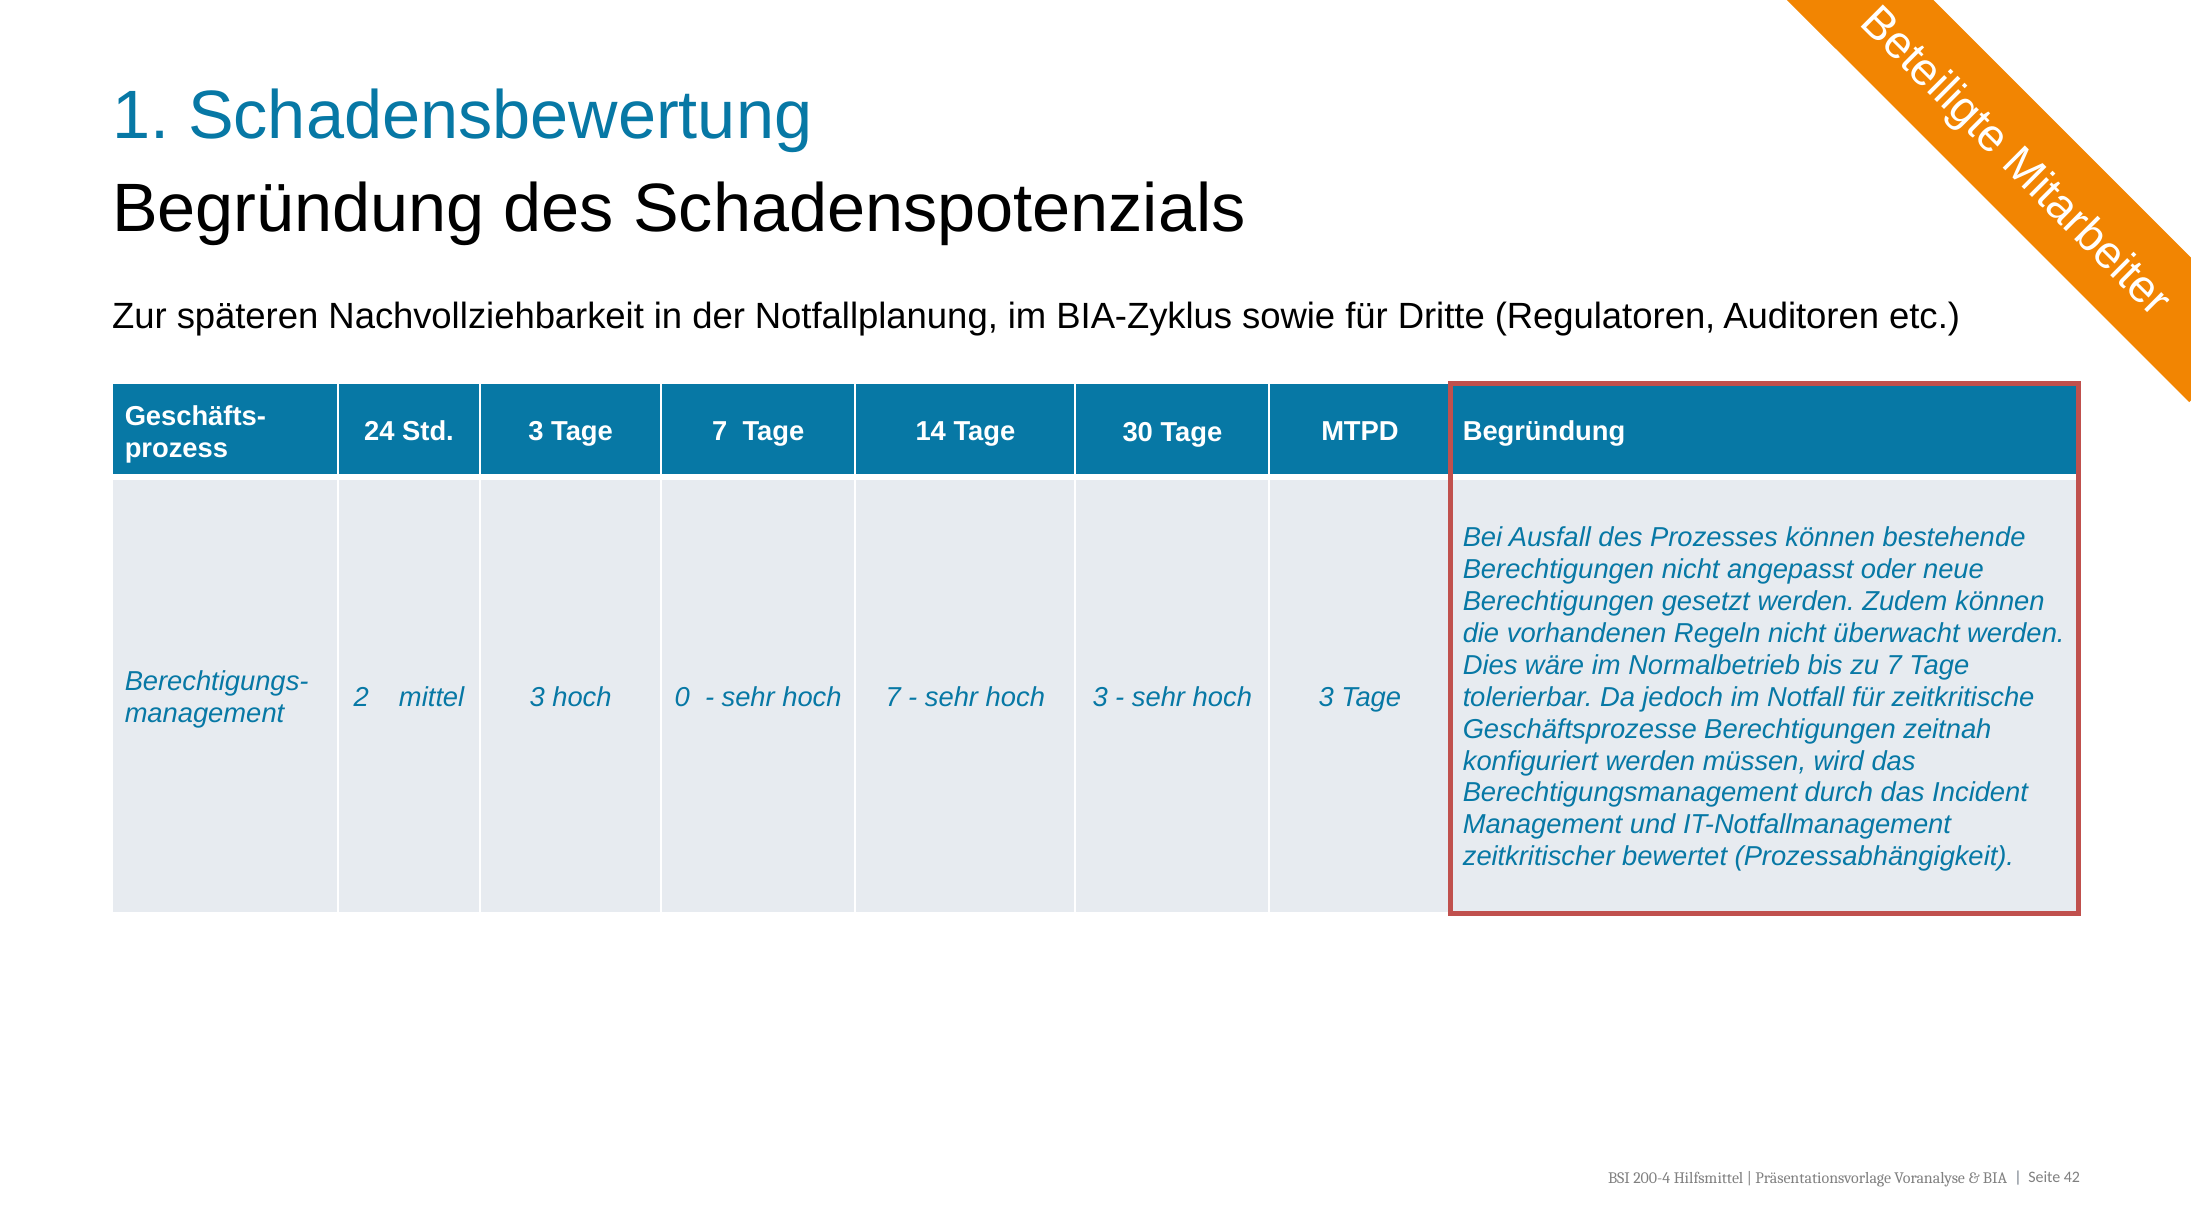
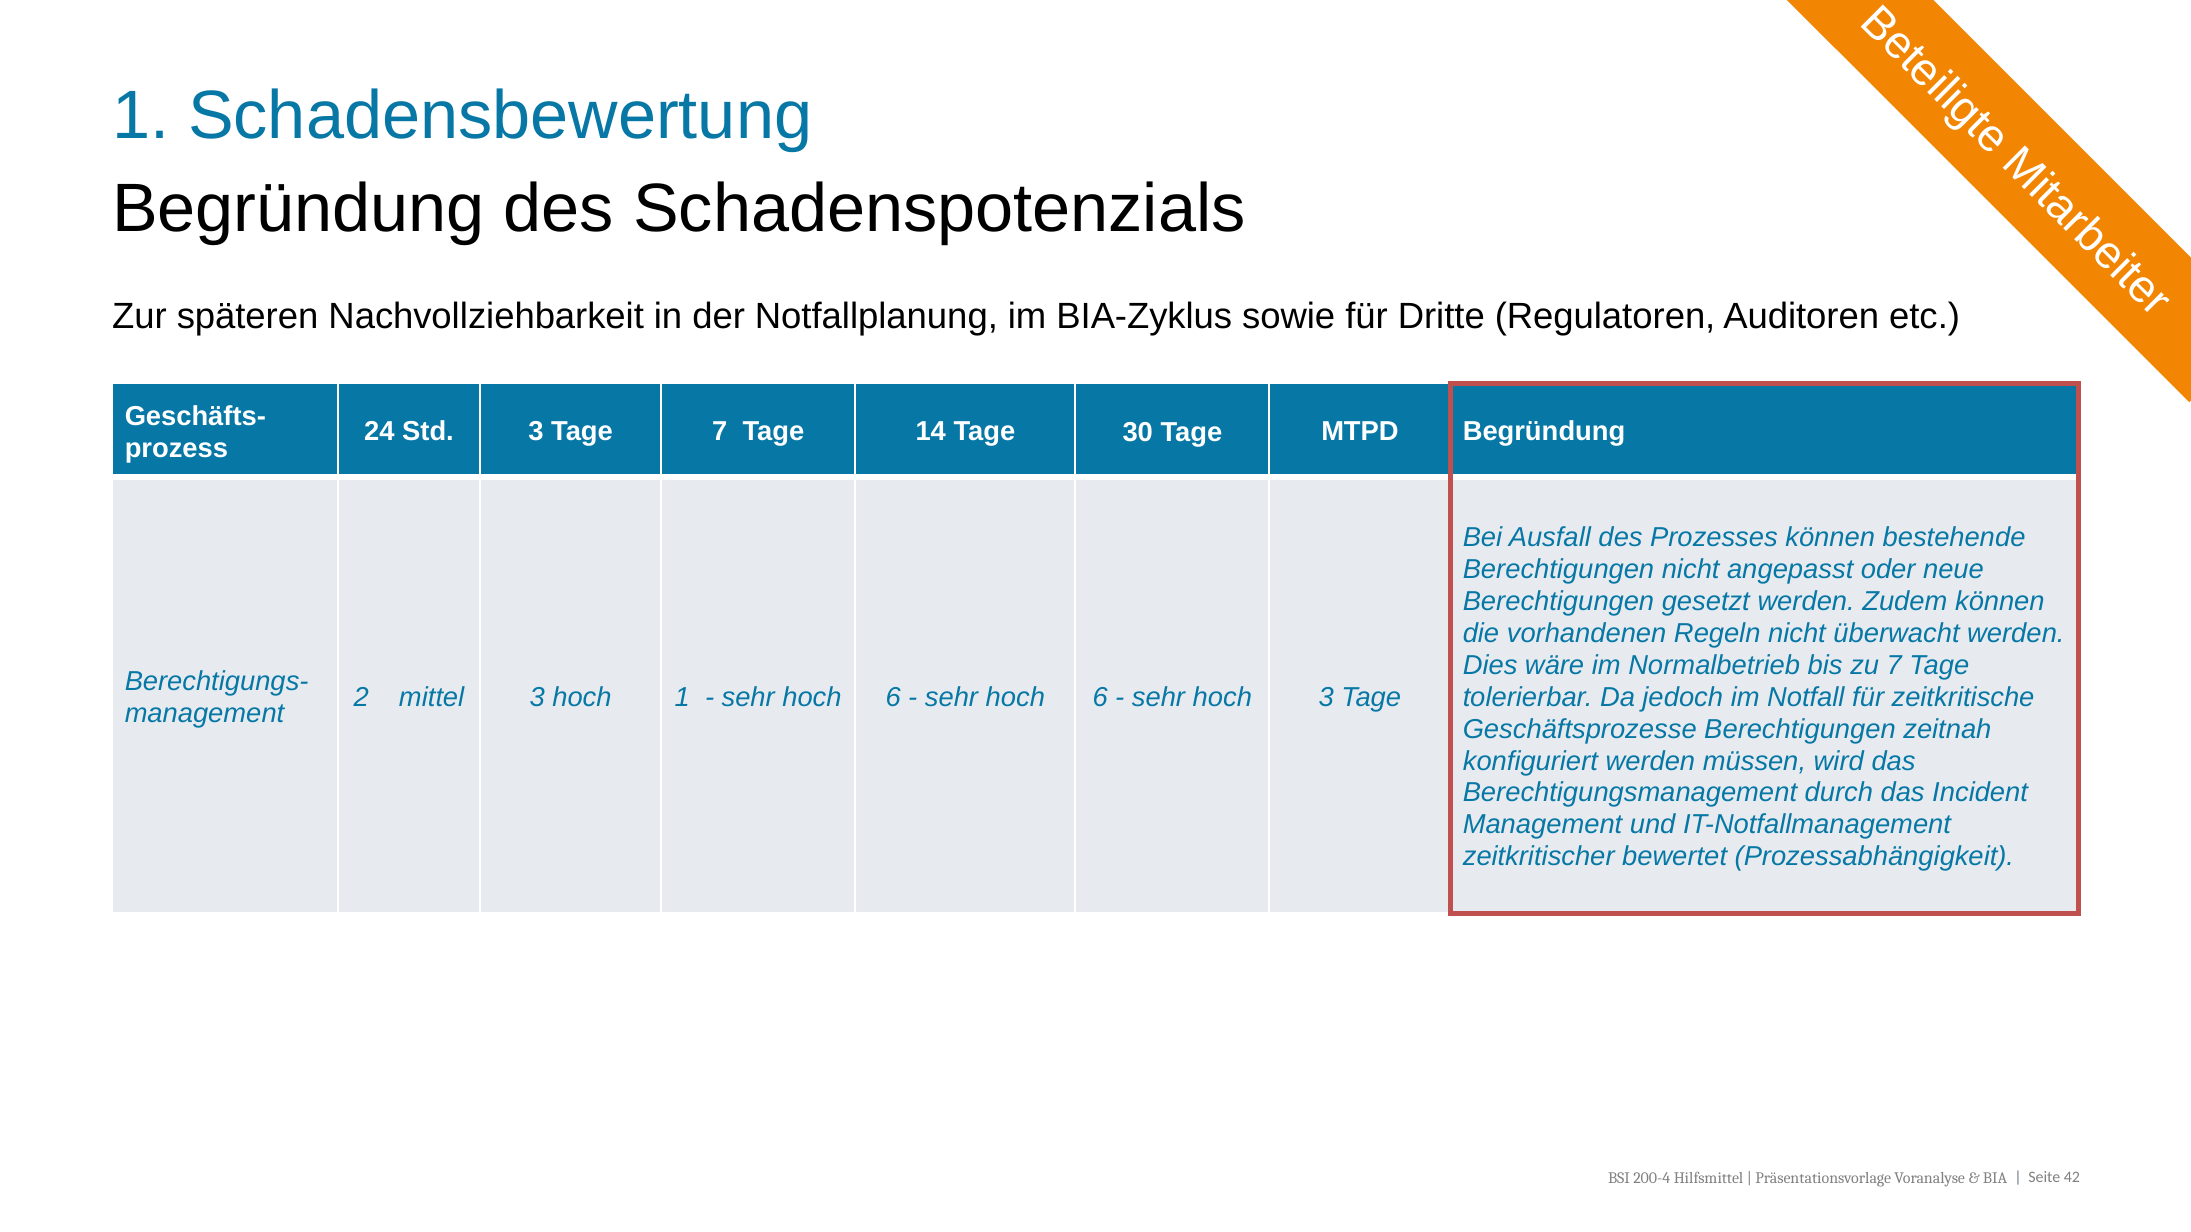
hoch 0: 0 -> 1 (682, 697)
7: 7 -> 6 (893, 697)
3: 3 -> 6 (1100, 698)
